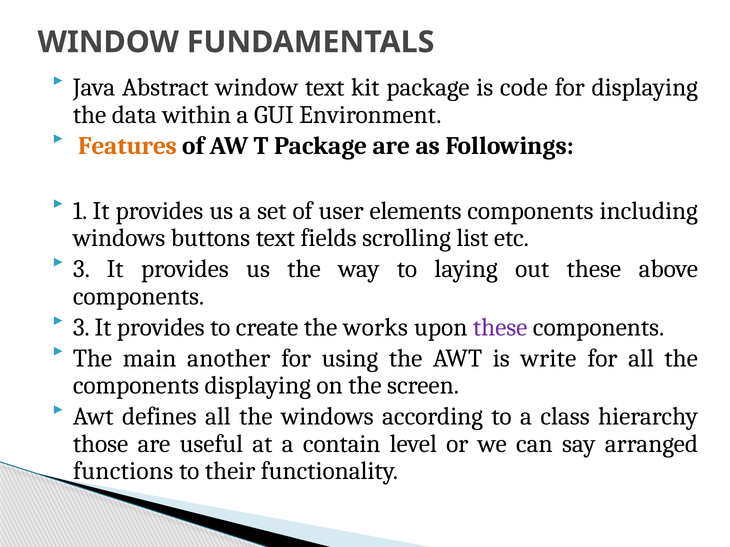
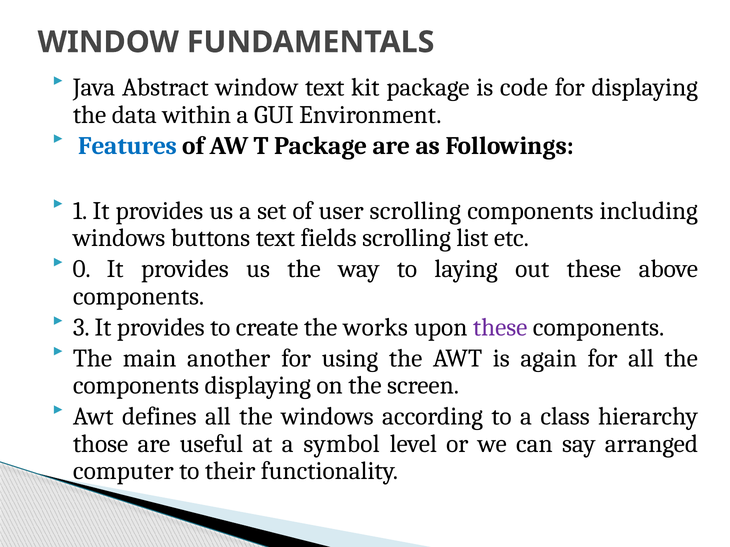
Features colour: orange -> blue (128, 146)
user elements: elements -> scrolling (415, 211)
3: 3 -> 0 (82, 269)
write: write -> again (549, 359)
contain: contain -> symbol (342, 444)
functions: functions -> computer (123, 472)
